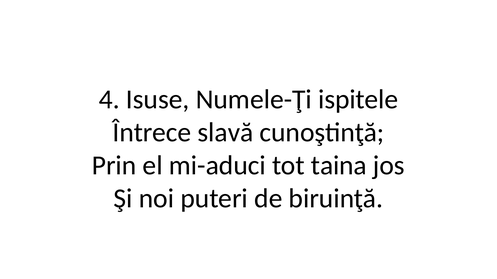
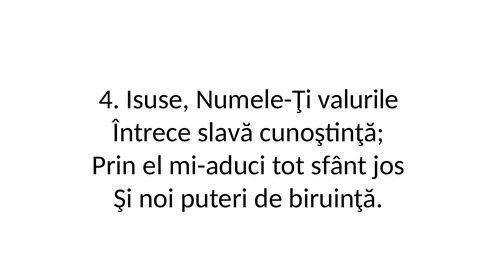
ispitele: ispitele -> valurile (358, 99)
taina: taina -> sfânt (339, 166)
